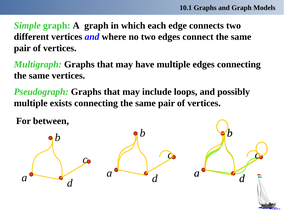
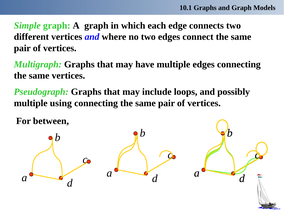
exists: exists -> using (61, 103)
